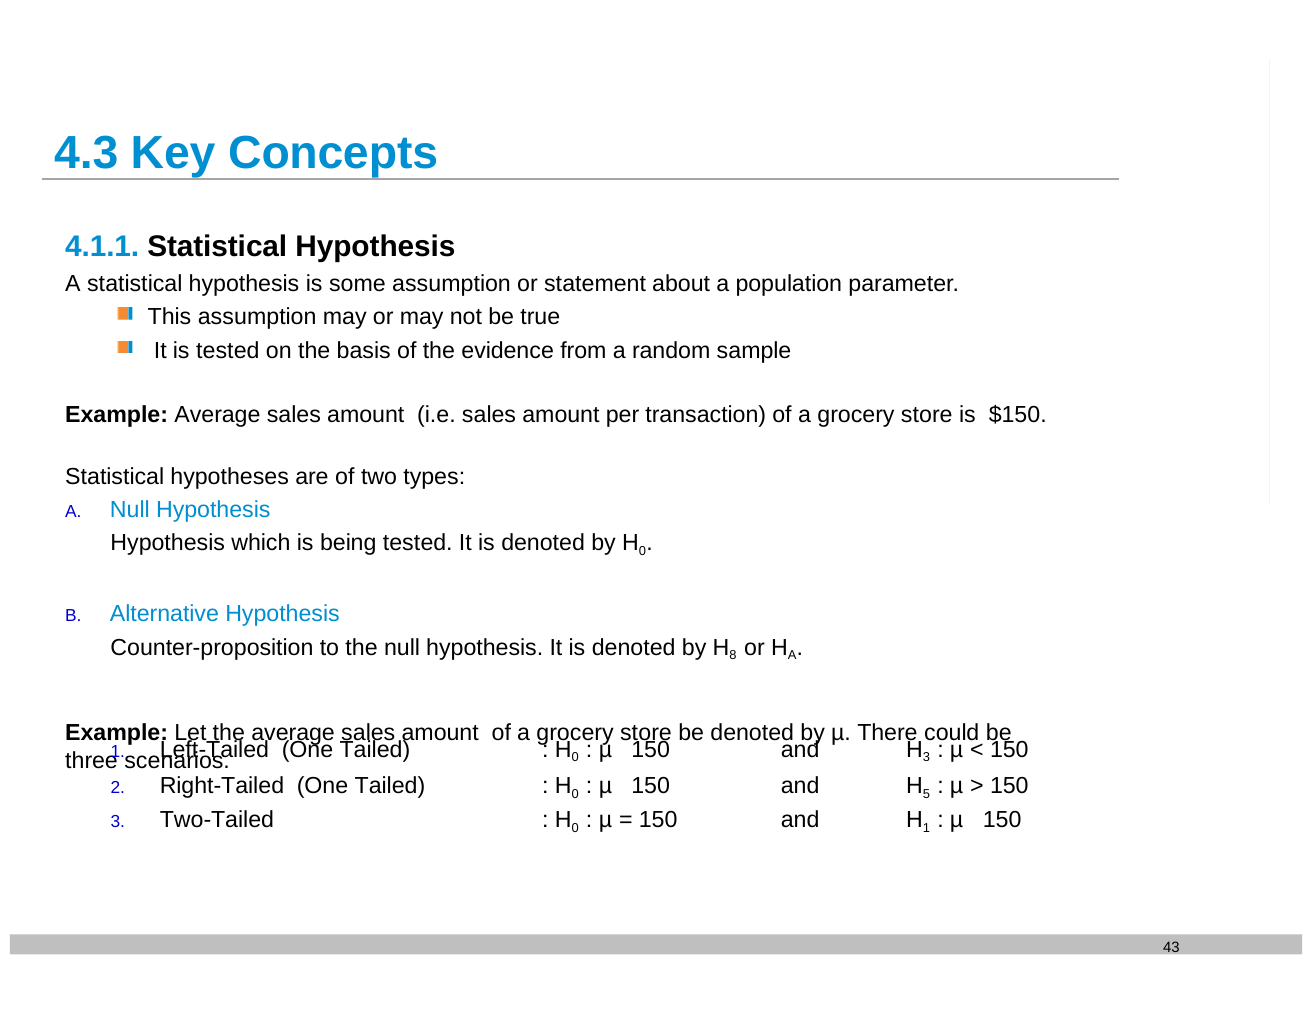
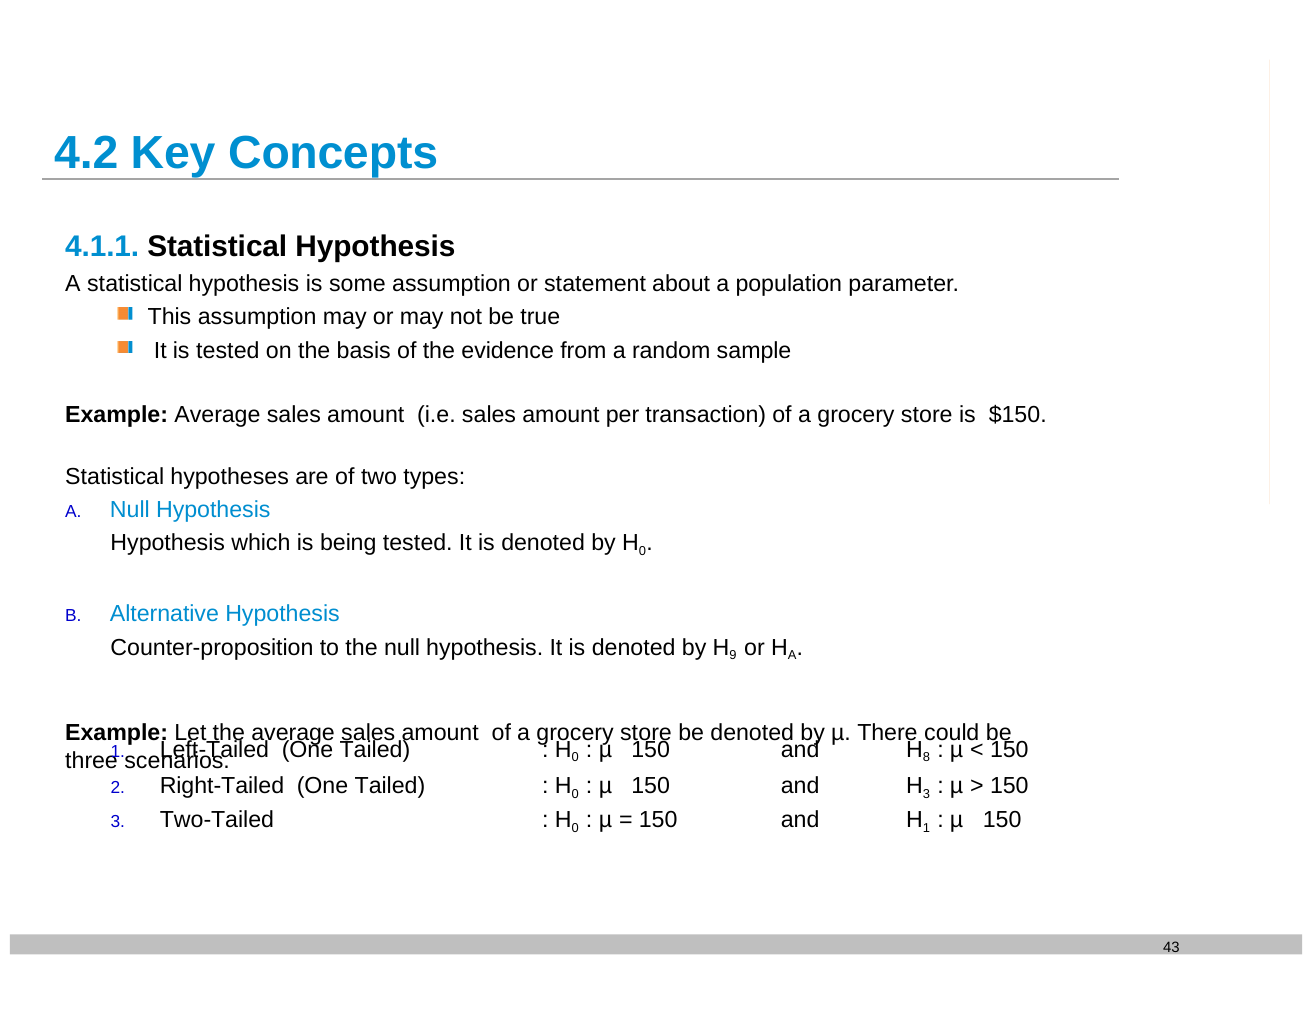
4.3: 4.3 -> 4.2 (86, 153)
8: 8 -> 9 (733, 656)
3: 3 -> 8 (927, 758)
5: 5 -> 3 (927, 794)
